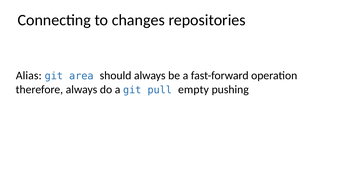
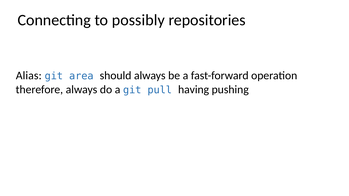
changes: changes -> possibly (138, 20)
empty: empty -> having (194, 90)
